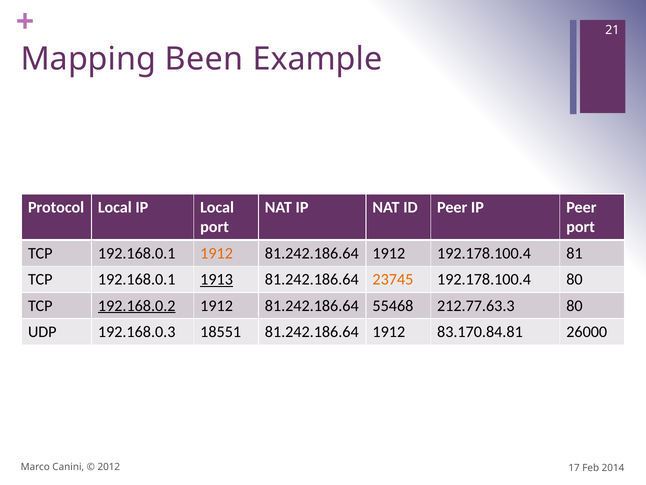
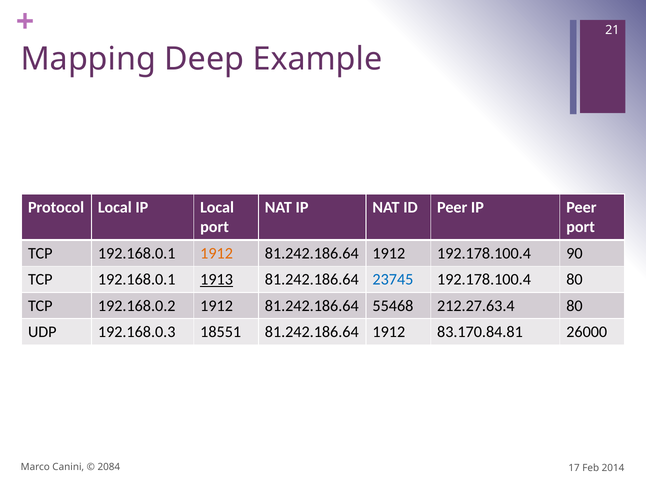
Been: Been -> Deep (204, 59)
81: 81 -> 90 (574, 253)
23745 colour: orange -> blue (393, 279)
192.168.0.2 underline: present -> none (137, 305)
212.77.63.3: 212.77.63.3 -> 212.27.63.4 (476, 305)
2012: 2012 -> 2084 (109, 467)
